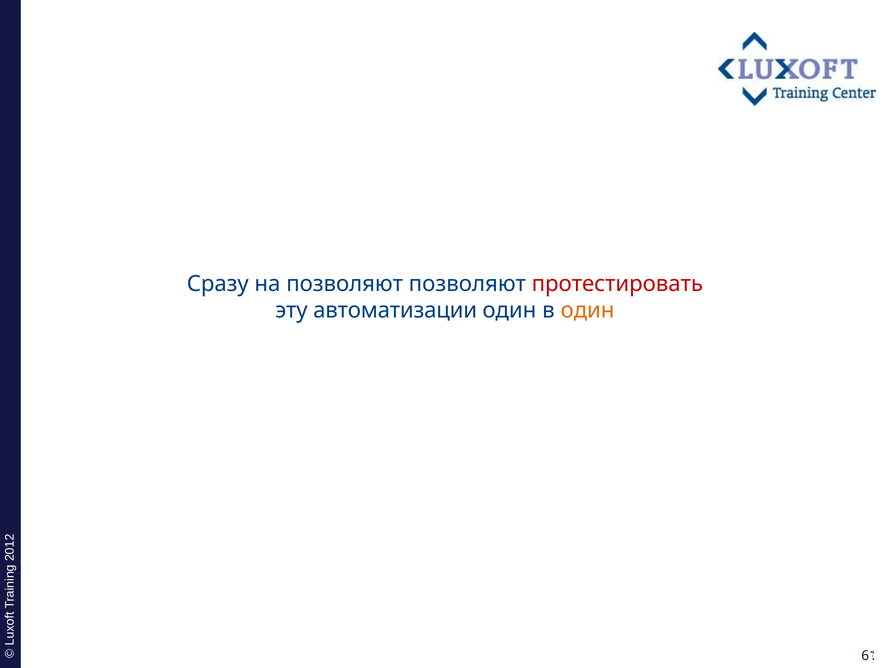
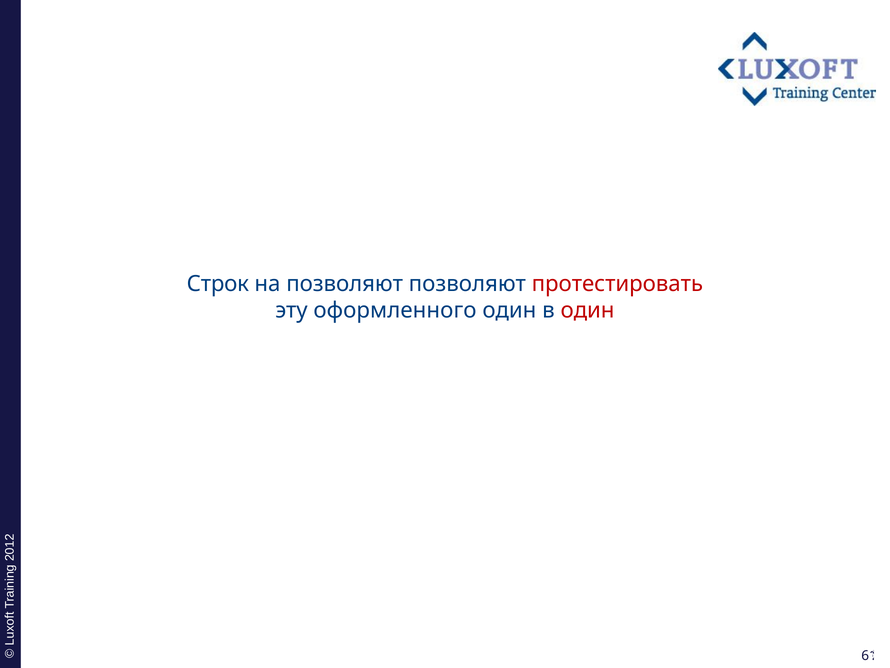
Сразу: Сразу -> Строк (218, 284)
автоматизации: автоматизации -> оформленного (395, 310)
один colour: orange -> red (588, 310)
